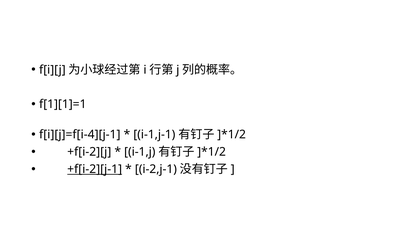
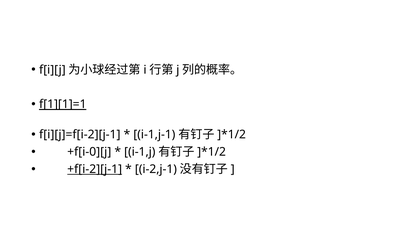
f[1][1]=1 underline: none -> present (63, 104)
f[i][j]=f[i-4][j-1: f[i][j]=f[i-4][j-1 -> f[i][j]=f[i-2][j-1 (80, 134)
+f[i-2][j: +f[i-2][j -> +f[i-0][j (89, 152)
